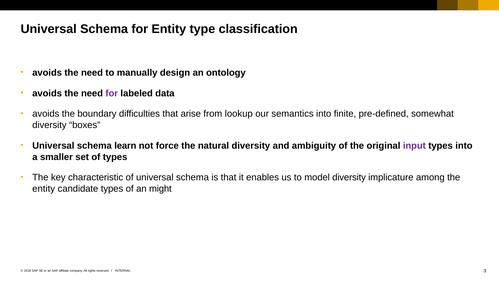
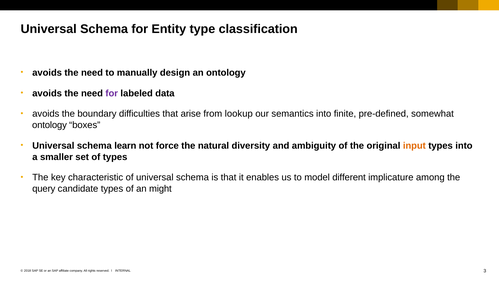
diversity: diversity -> ontology (49, 125)
input colour: purple -> orange (414, 146)
model diversity: diversity -> different (349, 177)
entity: entity -> query (44, 189)
